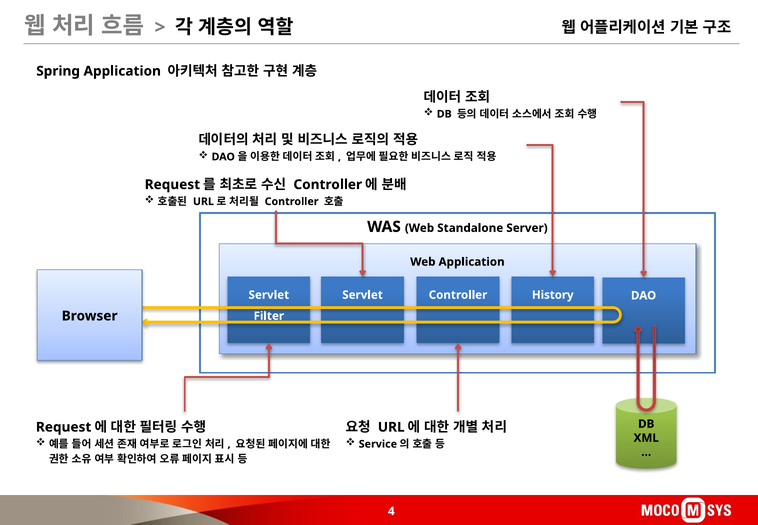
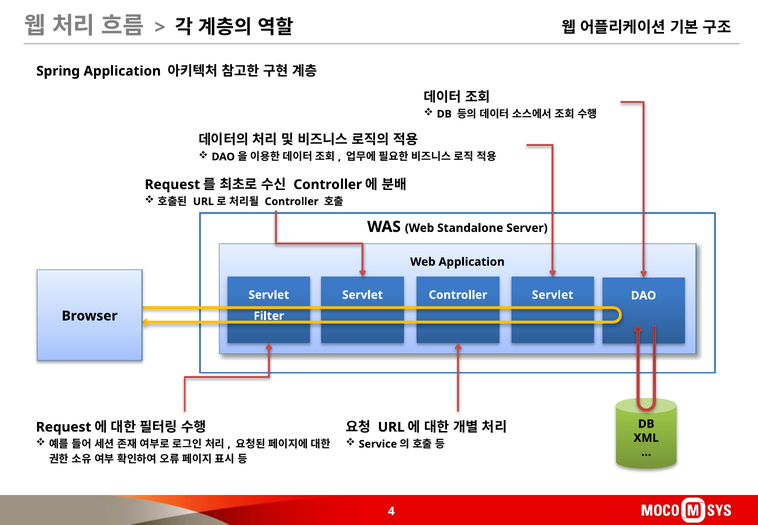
History: History -> Servlet (553, 295)
